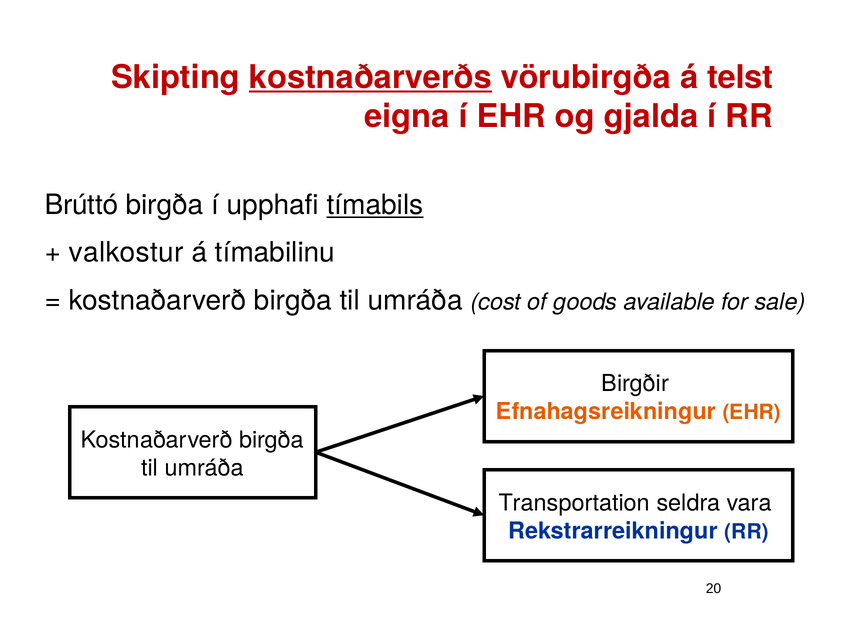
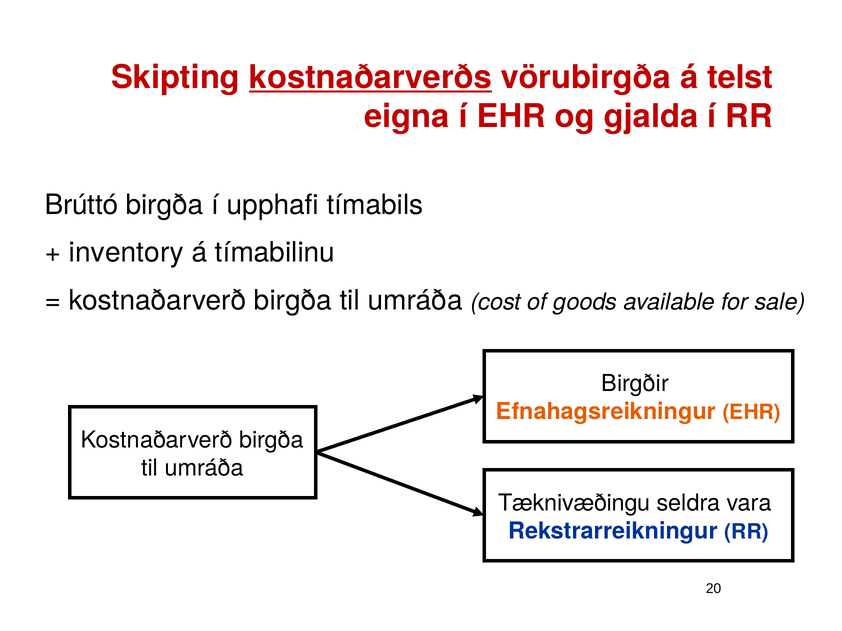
tímabils underline: present -> none (375, 205)
valkostur: valkostur -> inventory (126, 253)
Transportation: Transportation -> Tæknivæðingu (574, 503)
